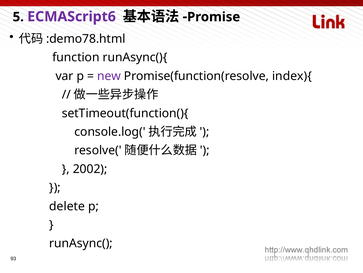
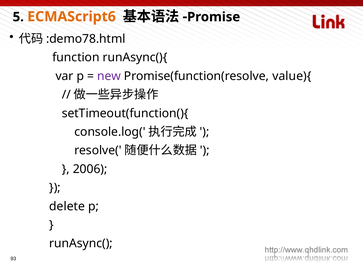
ECMAScript6 colour: purple -> orange (72, 17)
index){: index){ -> value){ (292, 76)
2002: 2002 -> 2006 (90, 169)
